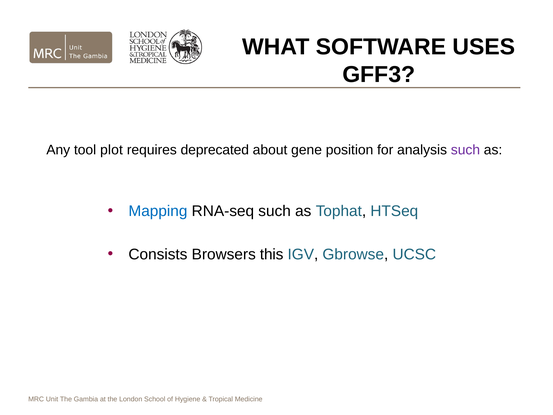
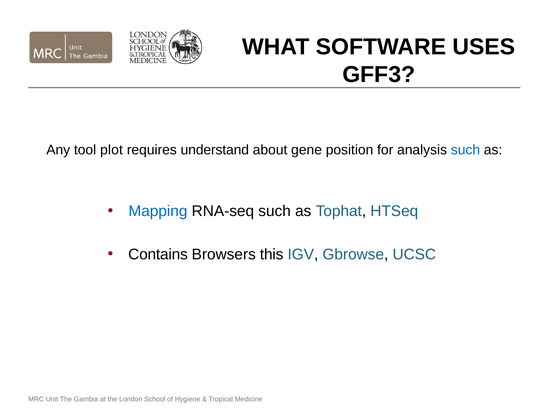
deprecated: deprecated -> understand (215, 150)
such colour: purple -> blue (465, 150)
Consists: Consists -> Contains (158, 254)
